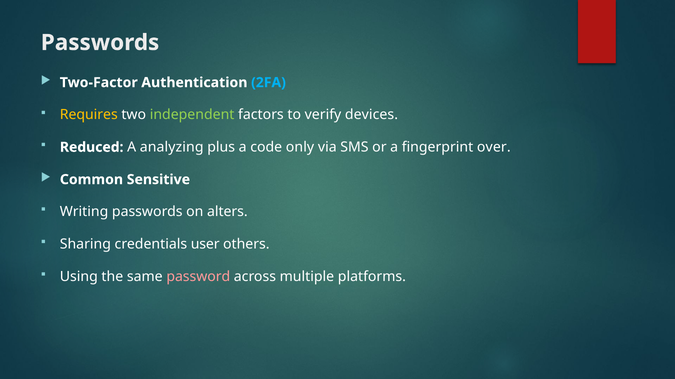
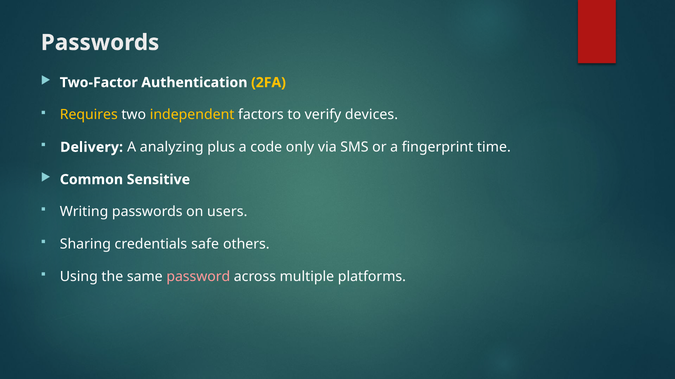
2FA colour: light blue -> yellow (268, 83)
independent colour: light green -> yellow (192, 115)
Reduced: Reduced -> Delivery (92, 147)
over: over -> time (494, 147)
alters: alters -> users (227, 212)
user: user -> safe (205, 245)
